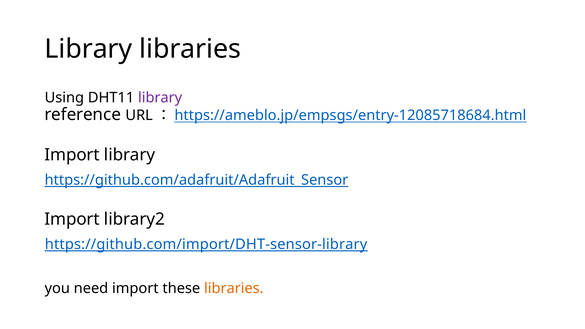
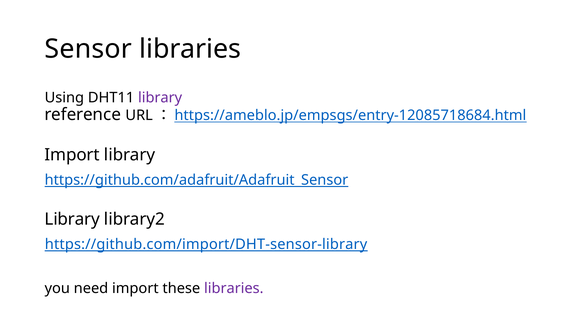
Library: Library -> Sensor (88, 49)
Import: Import -> Library (72, 219)
libraries colour: orange -> purple (234, 288)
